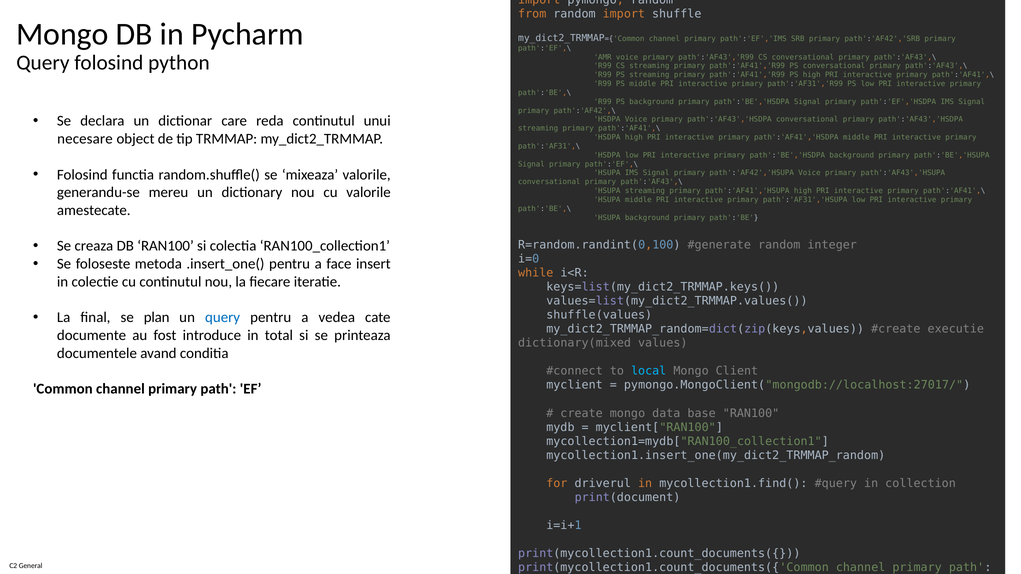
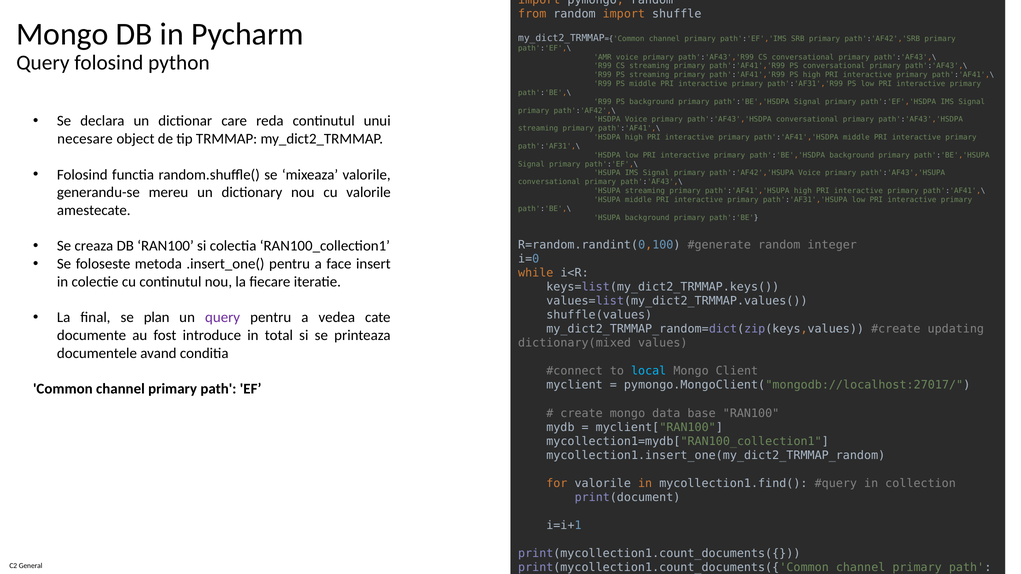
query colour: blue -> purple (223, 318)
executie: executie -> updating (956, 329)
for driverul: driverul -> valorile (603, 484)
